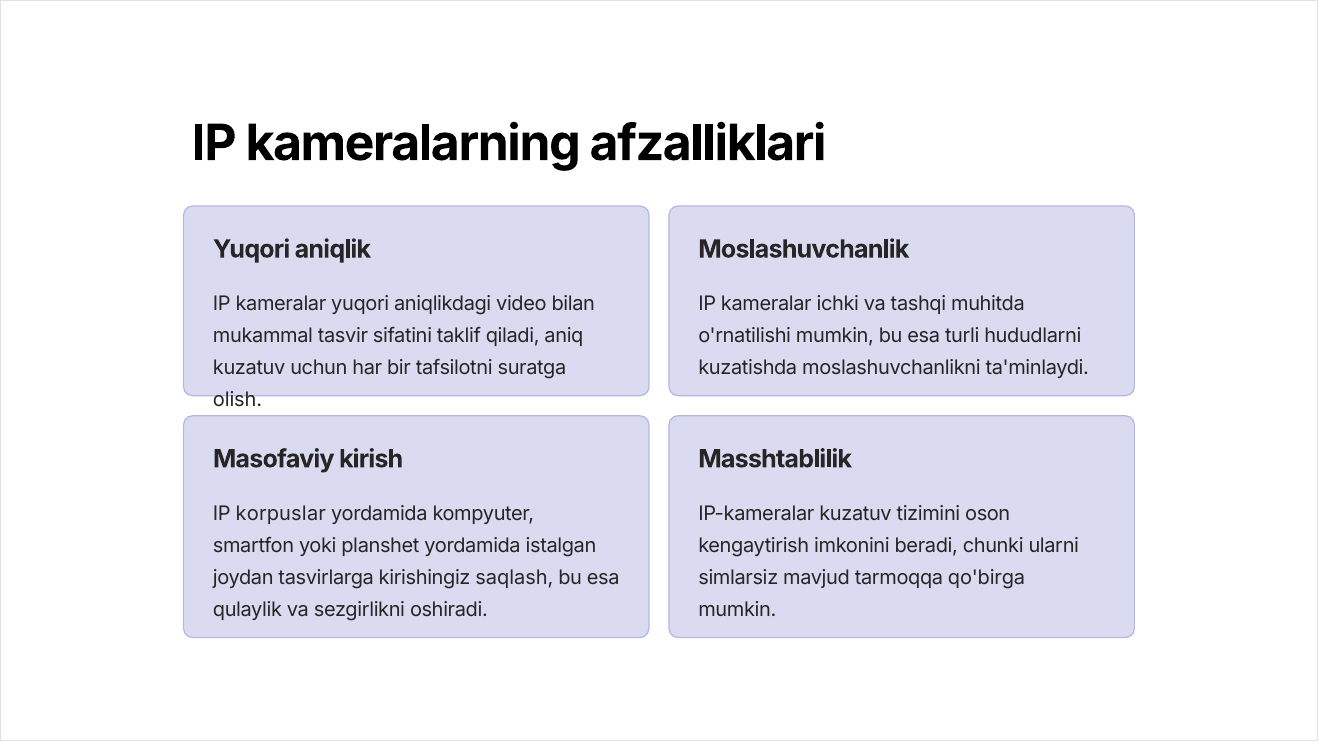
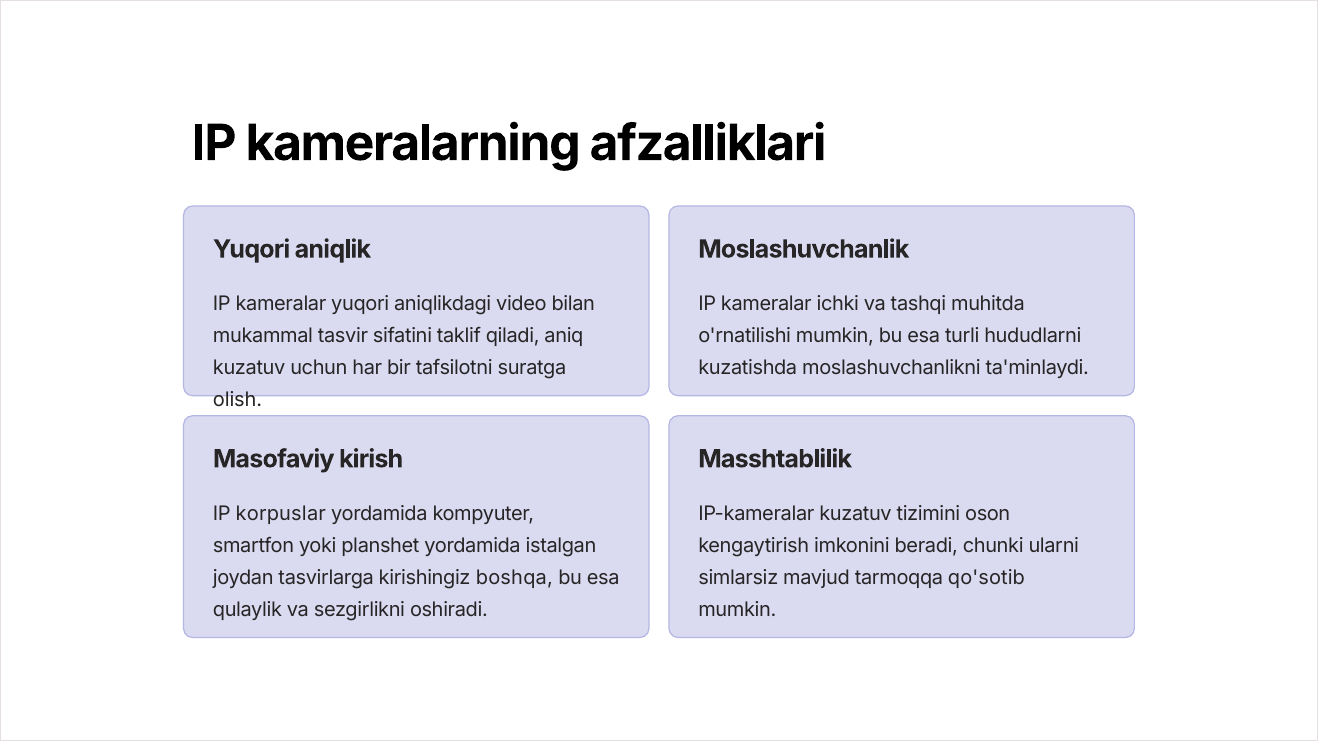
saqlash: saqlash -> boshqa (514, 578)
qo'birga: qo'birga -> qo'sotib (986, 578)
